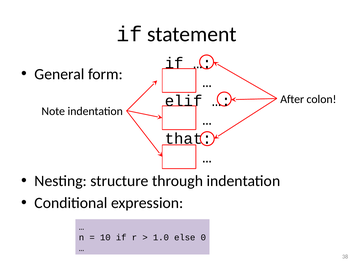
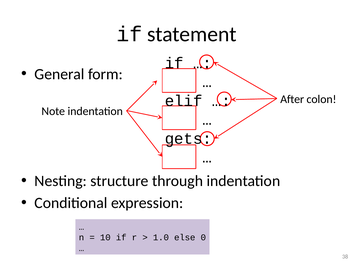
that: that -> gets (188, 138)
